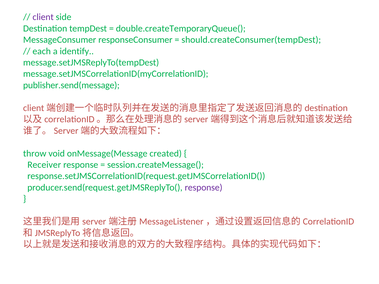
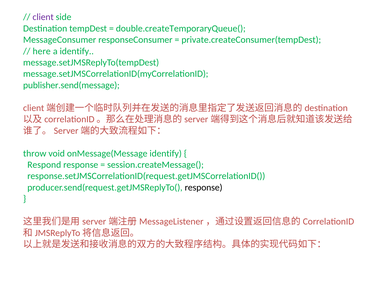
should.createConsumer(tempDest: should.createConsumer(tempDest -> private.createConsumer(tempDest (251, 40)
each: each -> here (42, 51)
onMessage(Message created: created -> identify (166, 154)
Receiver: Receiver -> Respond (44, 165)
response colour: purple -> black (204, 188)
